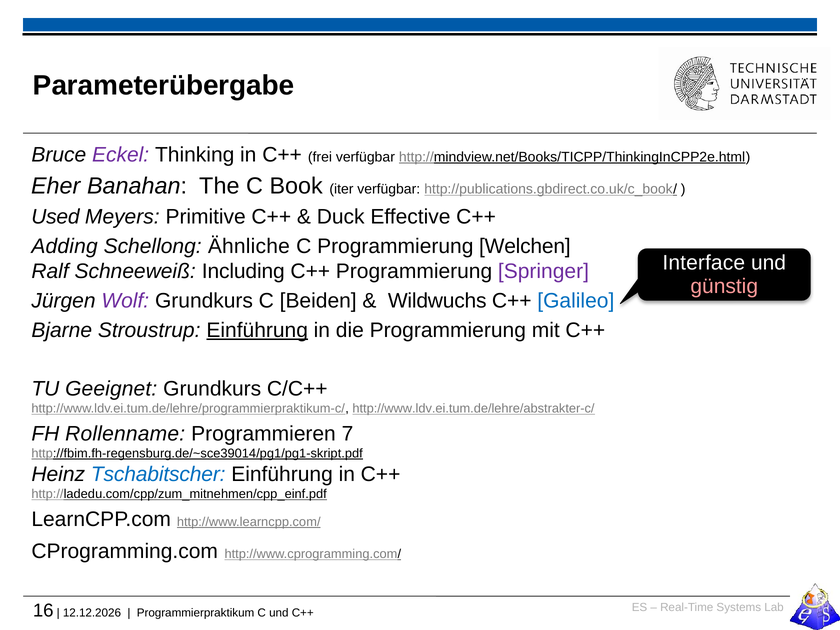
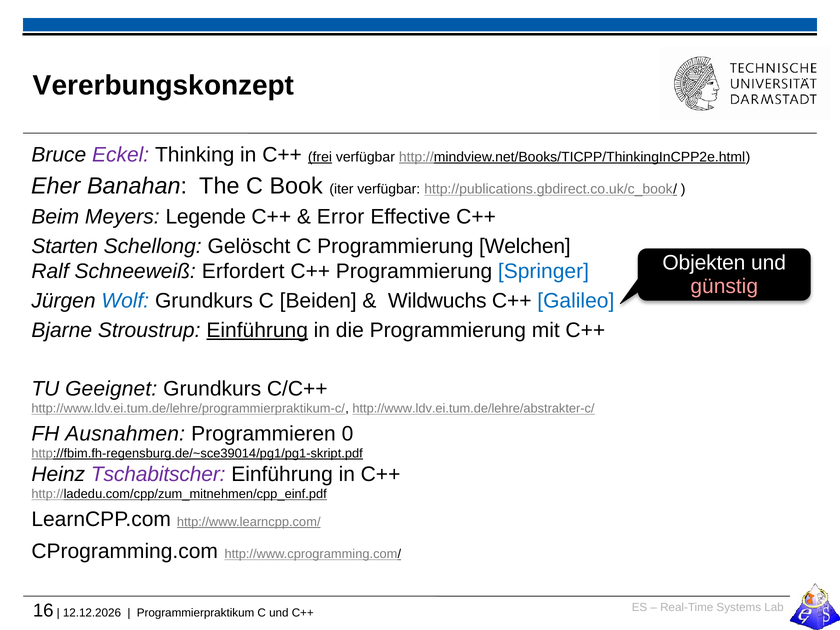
Parameterübergabe: Parameterübergabe -> Vererbungskonzept (164, 85)
frei underline: none -> present (320, 157)
Used: Used -> Beim (55, 217)
Primitive: Primitive -> Legende (206, 217)
Duck: Duck -> Error (341, 217)
Adding: Adding -> Starten (65, 246)
Ähnliche: Ähnliche -> Gelöscht (249, 246)
Interface: Interface -> Objekten (704, 263)
Including: Including -> Erfordert (243, 271)
Springer colour: purple -> blue (543, 271)
Wolf colour: purple -> blue (125, 301)
Rollenname: Rollenname -> Ausnahmen (125, 434)
7: 7 -> 0 (348, 434)
Tschabitscher colour: blue -> purple (158, 474)
